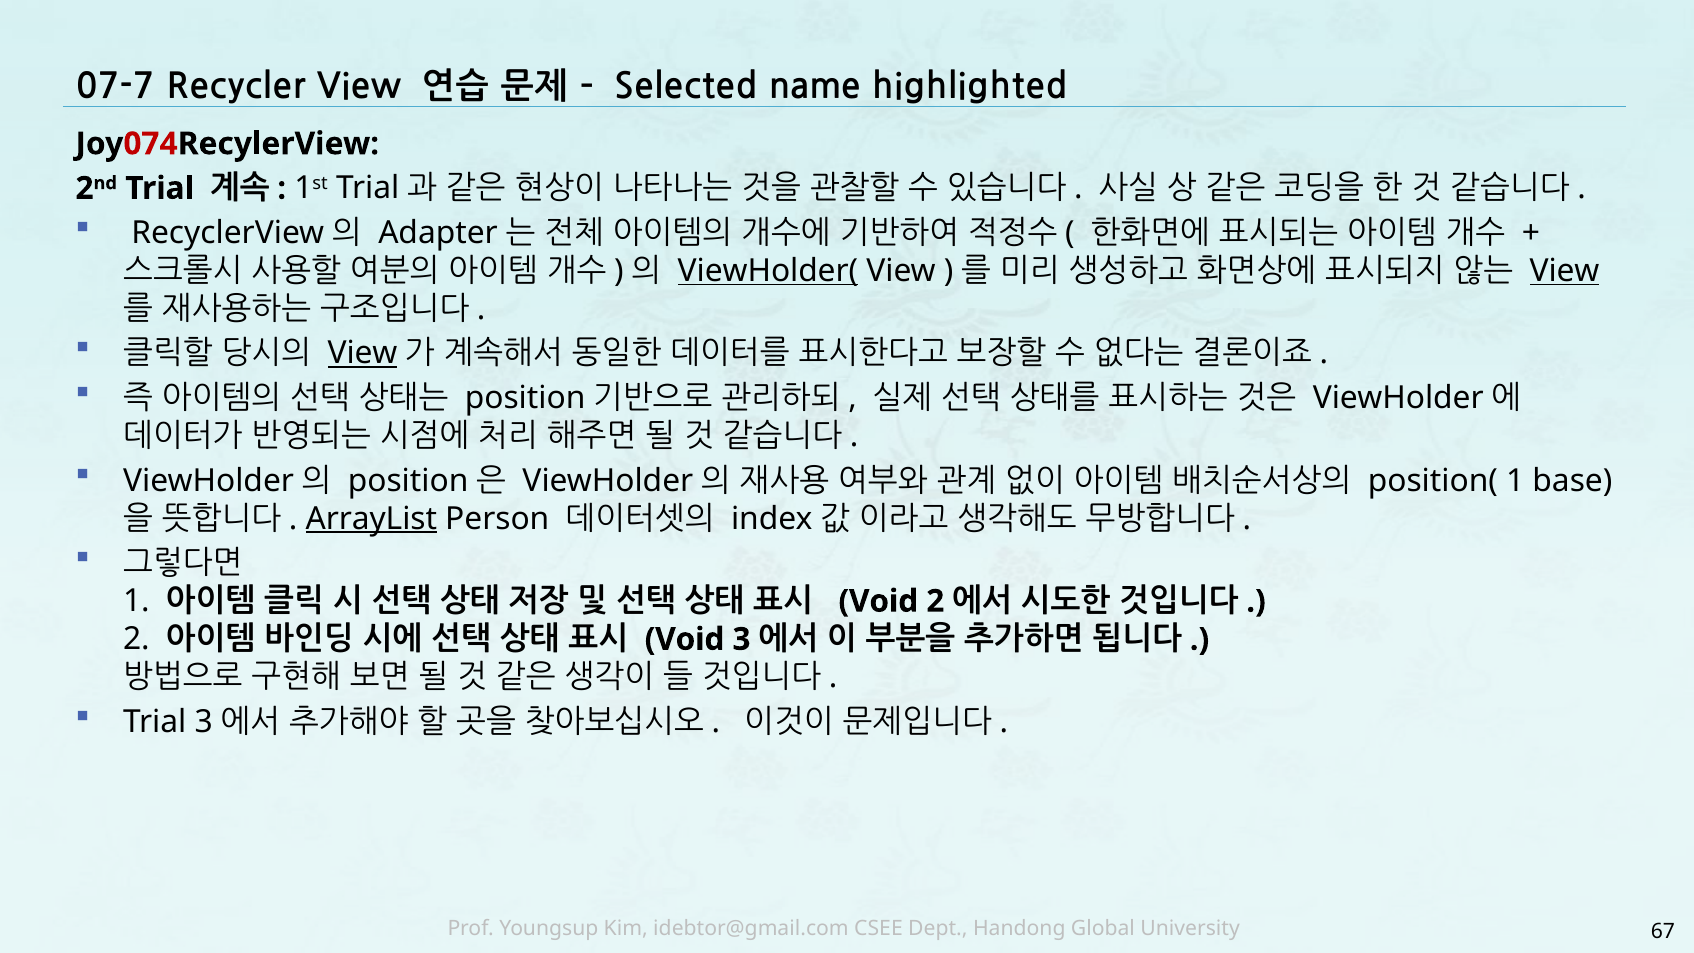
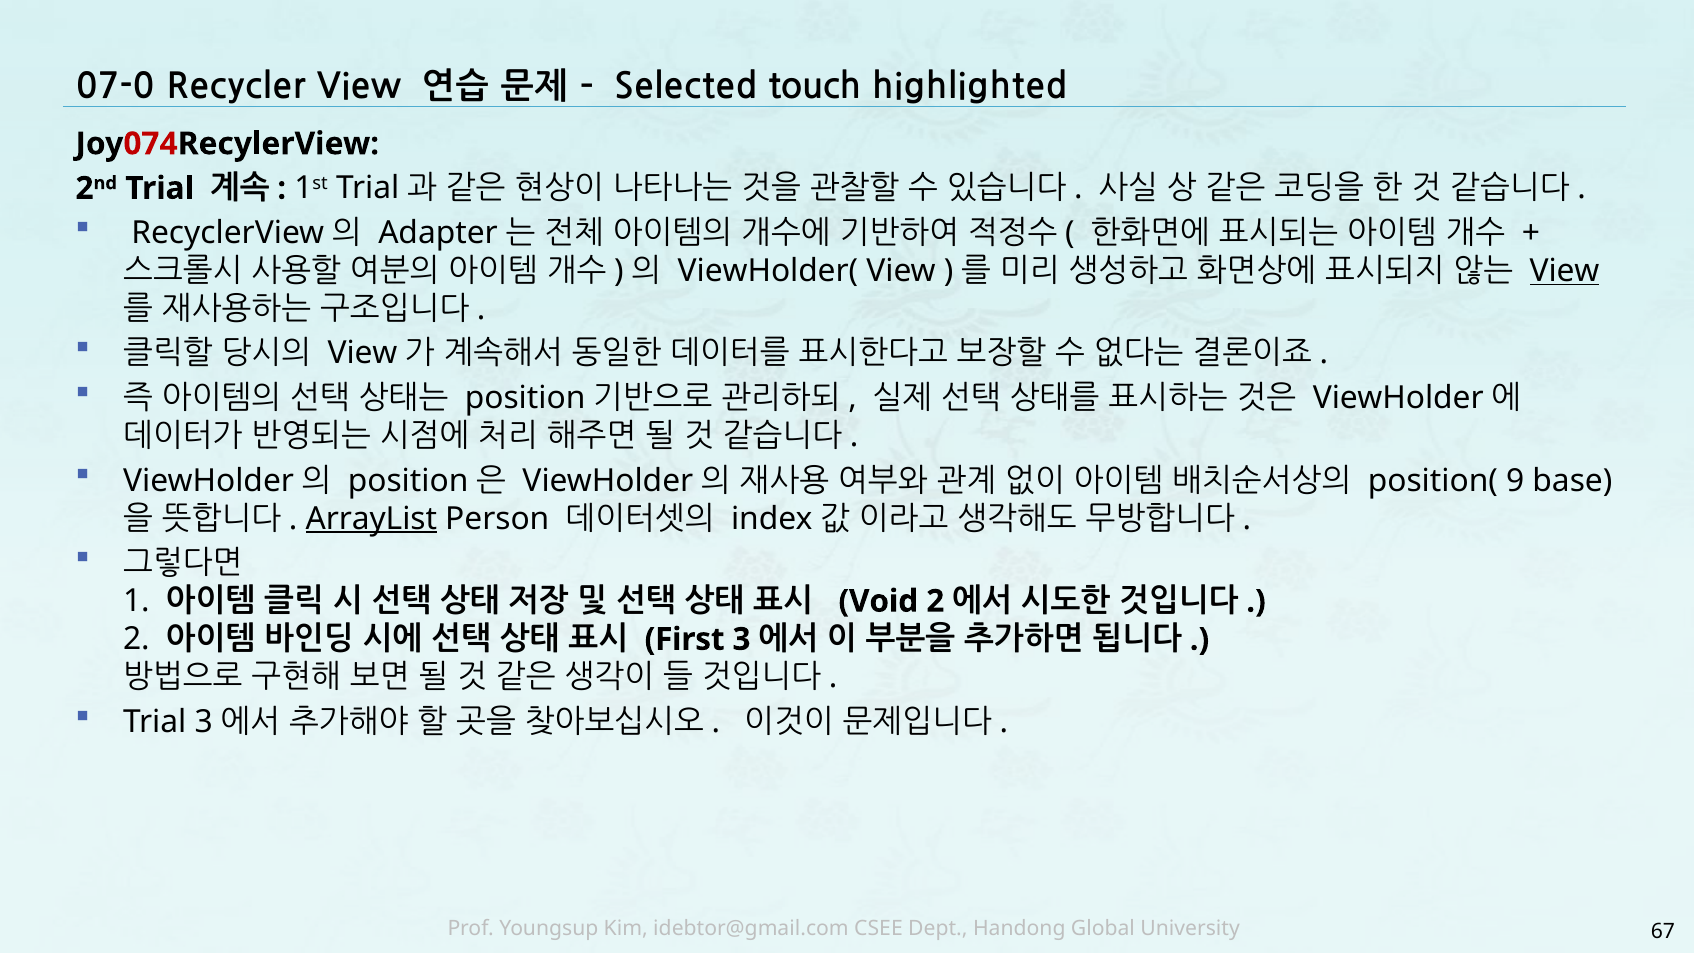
07-7: 07-7 -> 07-0 (115, 87)
name: name -> touch (815, 87)
ViewHolder( underline: present -> none (768, 271)
View underline: present -> none (362, 353)
position( 1: 1 -> 9 (1515, 480)
Void: Void -> First (685, 639)
